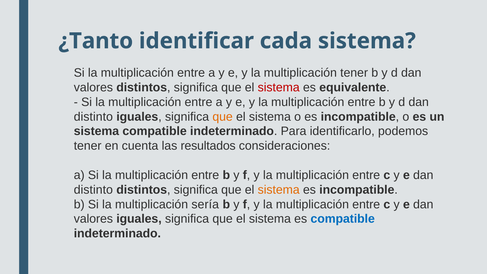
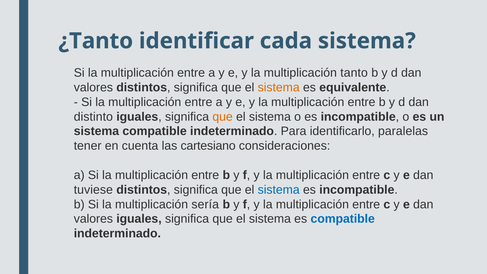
multiplicación tener: tener -> tanto (354, 73)
sistema colour: red -> orange (279, 87)
podemos: podemos -> paralelas (403, 131)
resultados: resultados -> cartesiano (208, 146)
distinto: distinto -> tuviese (93, 190)
sistema colour: orange -> blue (279, 190)
